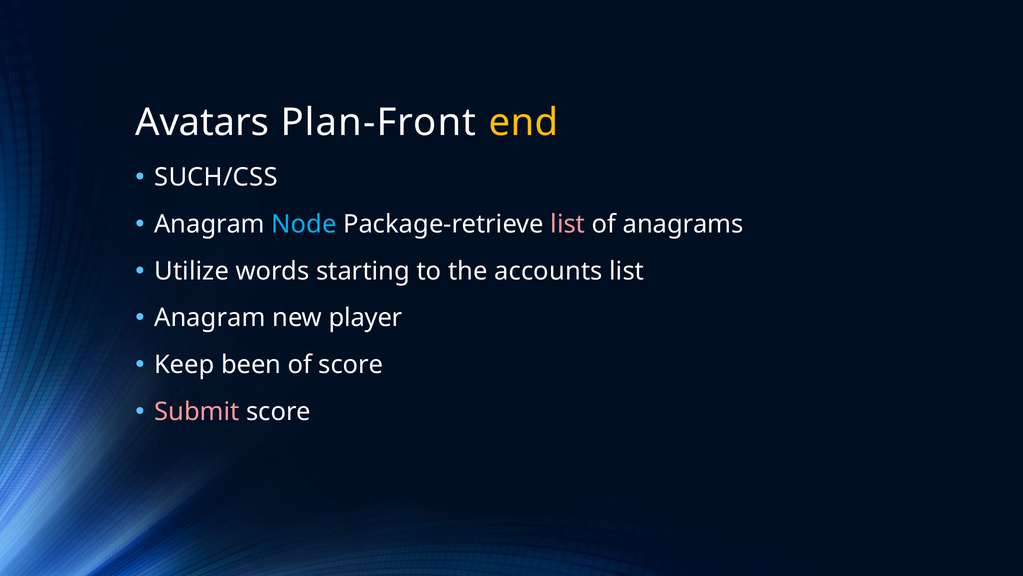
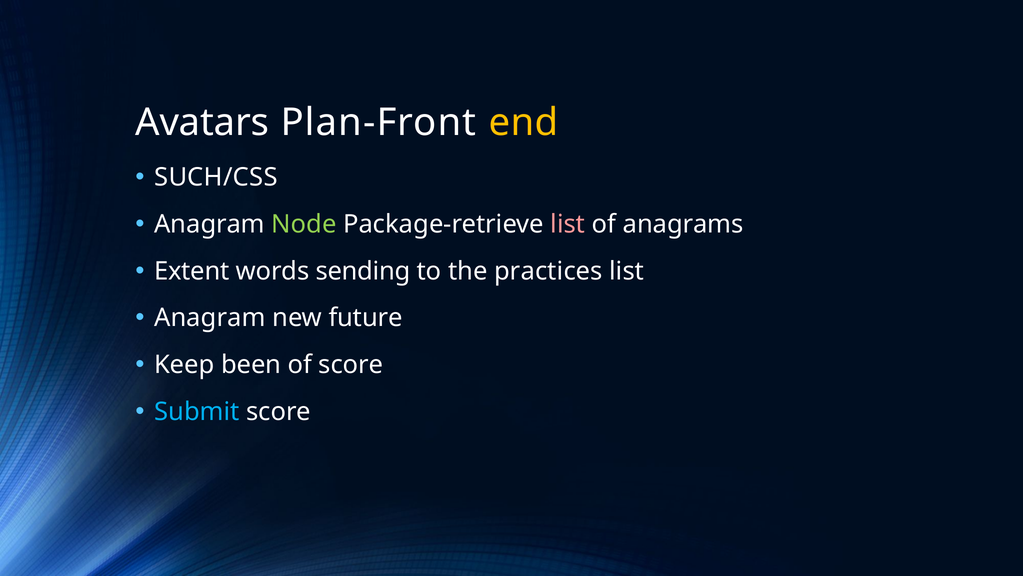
Node colour: light blue -> light green (304, 224)
Utilize: Utilize -> Extent (192, 271)
starting: starting -> sending (363, 271)
accounts: accounts -> practices (548, 271)
player: player -> future (366, 318)
Submit colour: pink -> light blue (197, 411)
